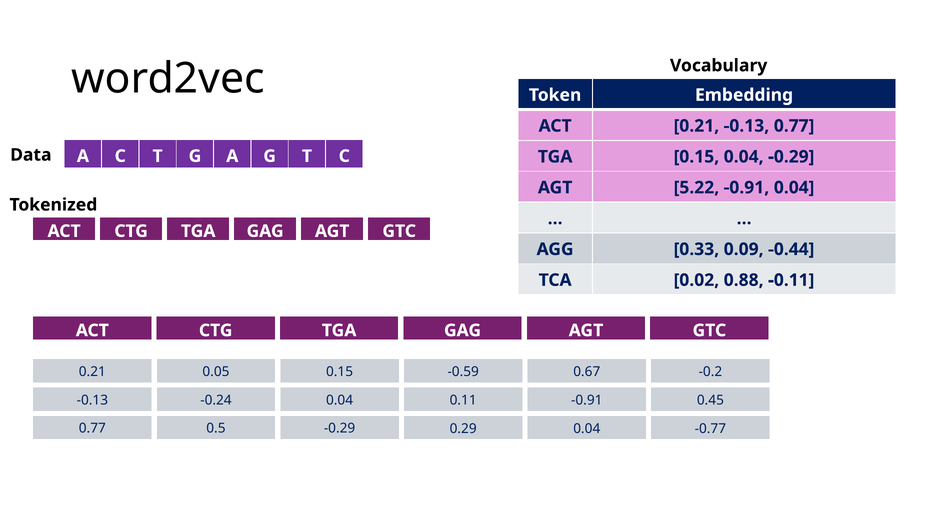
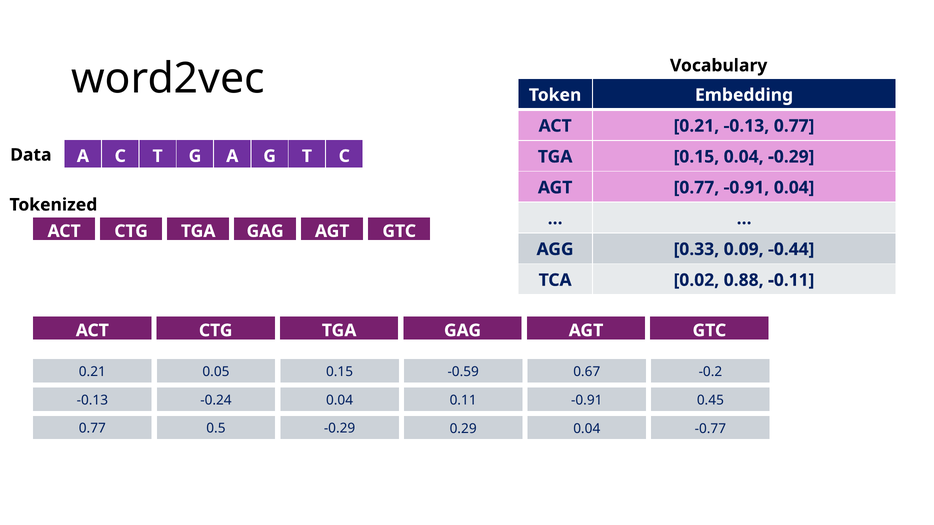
AGT 5.22: 5.22 -> 0.77 (696, 188)
